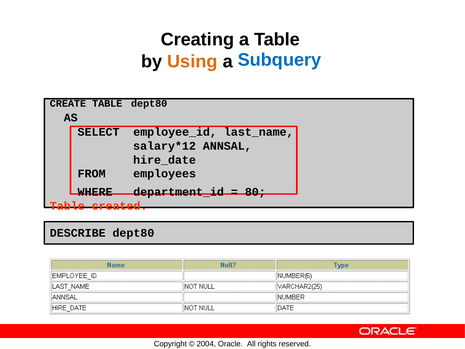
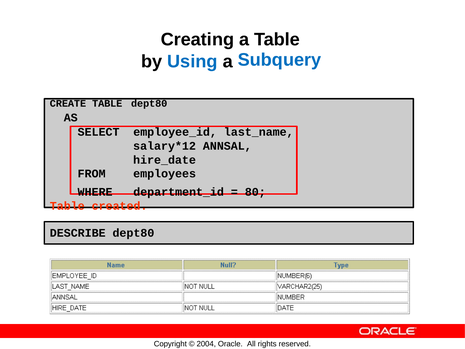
Using colour: orange -> blue (192, 61)
